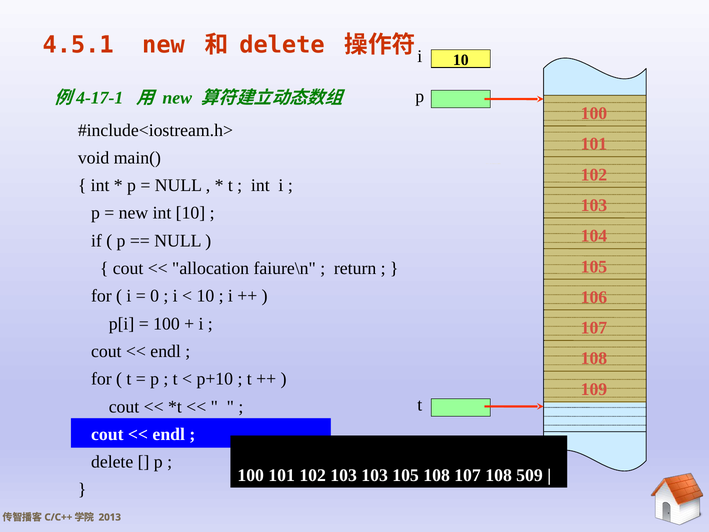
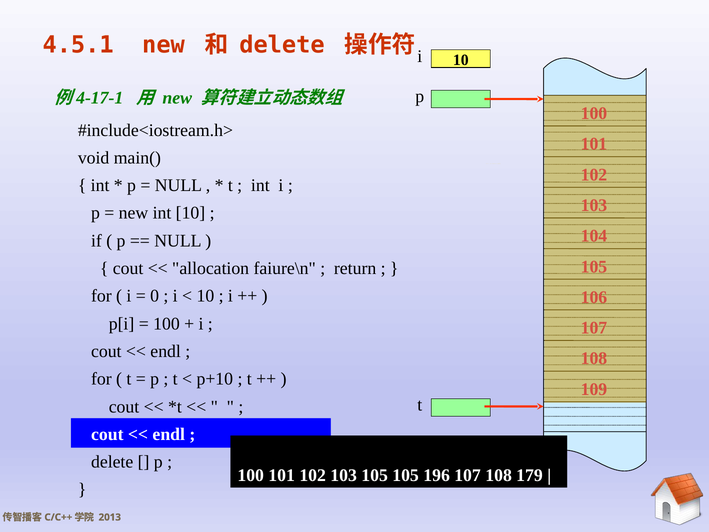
103 103: 103 -> 105 (375, 475)
105 108: 108 -> 196 (437, 475)
509: 509 -> 179 (530, 475)
